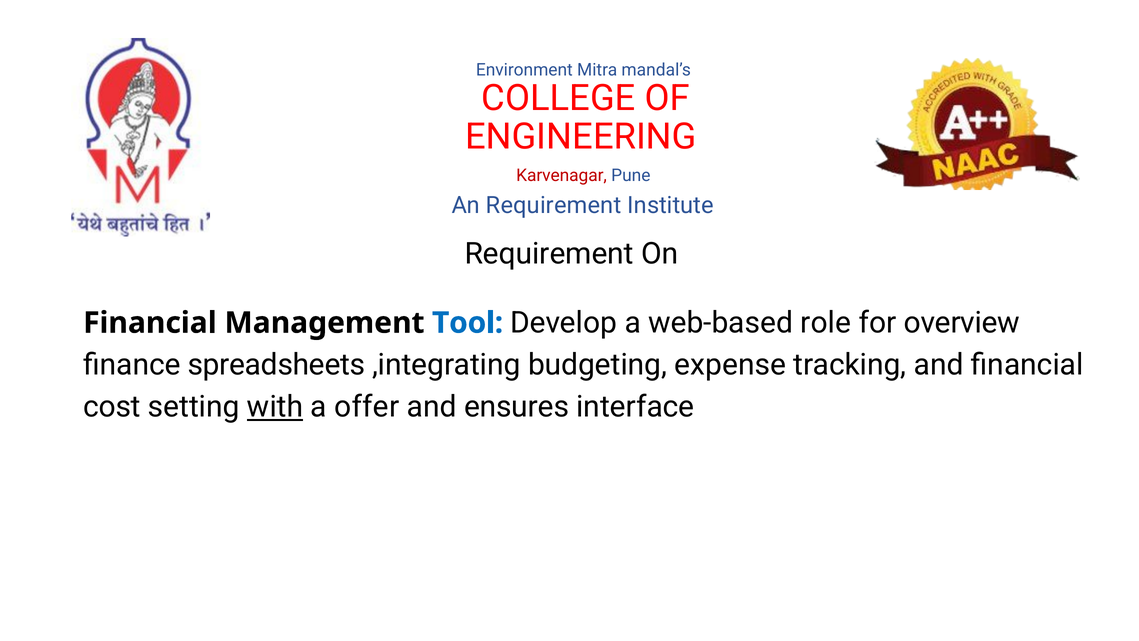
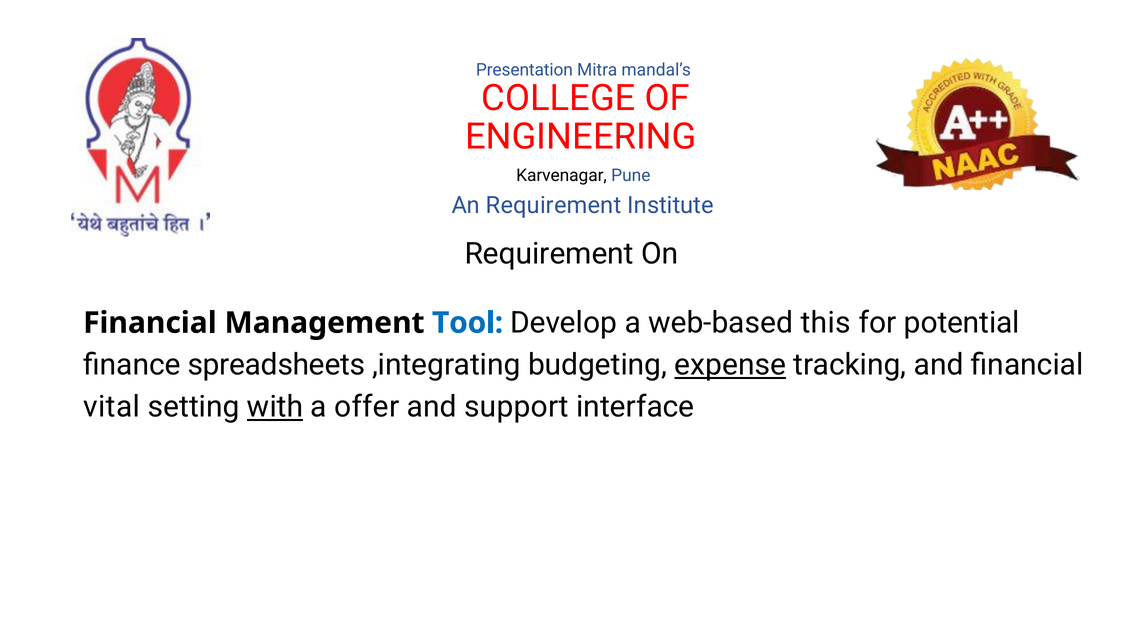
Environment: Environment -> Presentation (524, 70)
Karvenagar colour: red -> black (562, 175)
role: role -> this (826, 323)
overview: overview -> potential (962, 323)
expense underline: none -> present (730, 365)
cost: cost -> vital (112, 407)
ensures: ensures -> support (516, 407)
